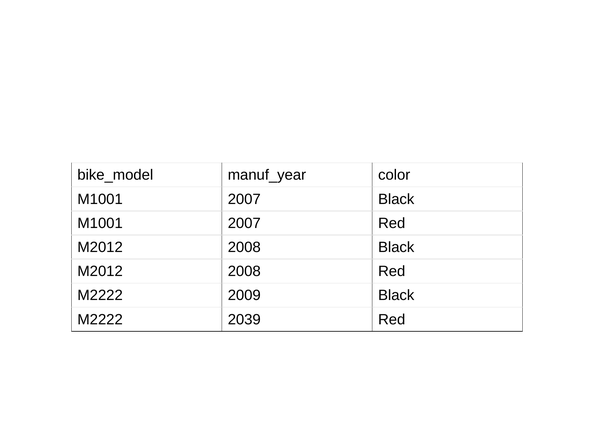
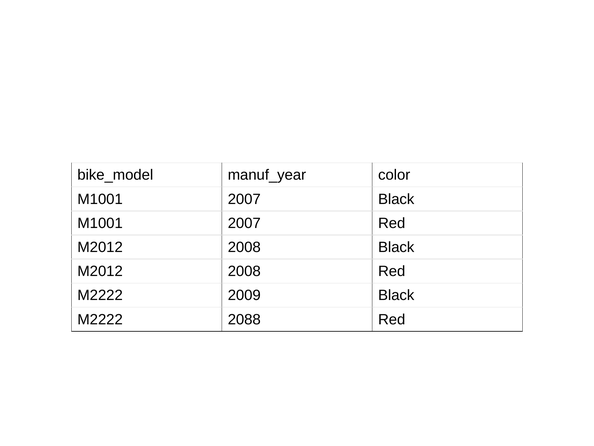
2039: 2039 -> 2088 (244, 319)
